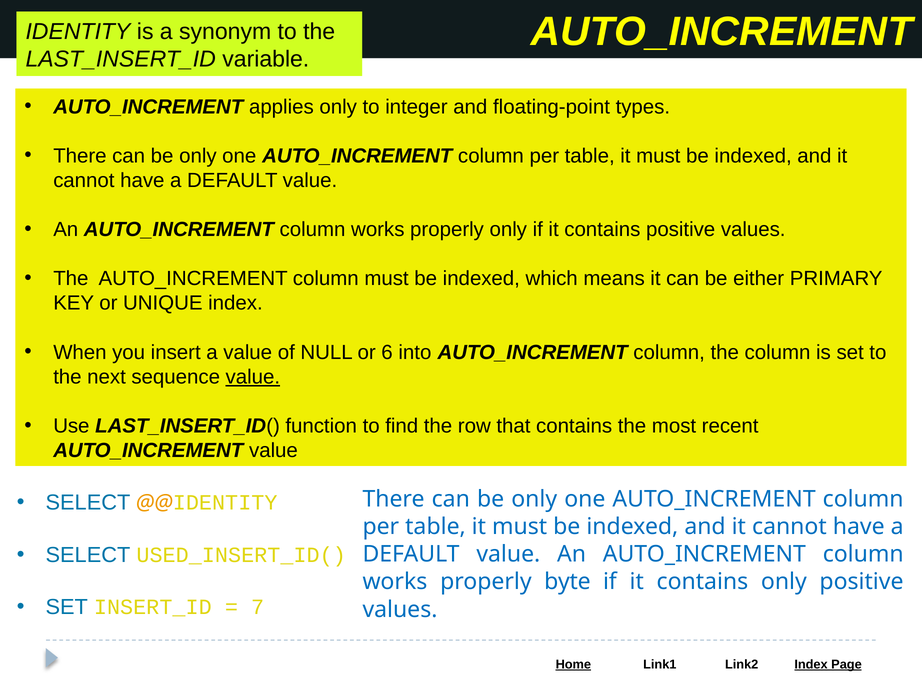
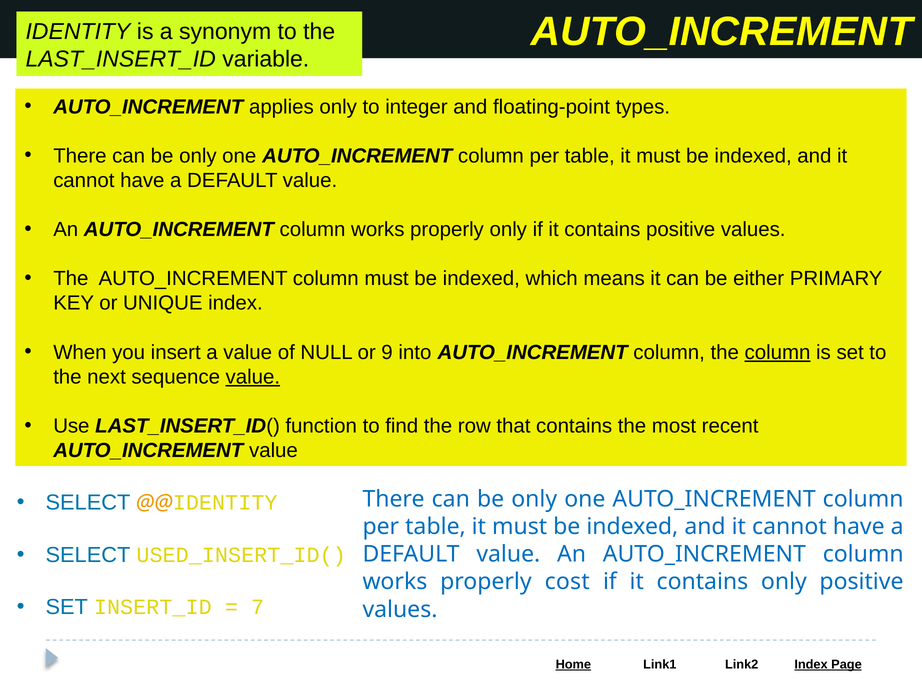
6: 6 -> 9 (387, 353)
column underline: none -> present (778, 353)
byte: byte -> cost (567, 582)
